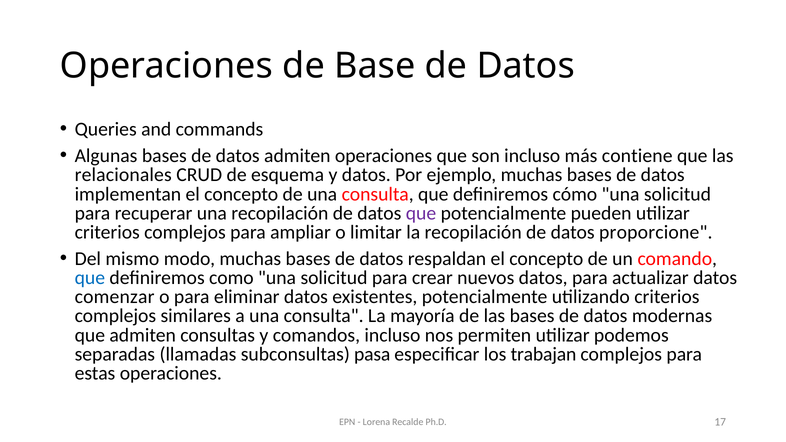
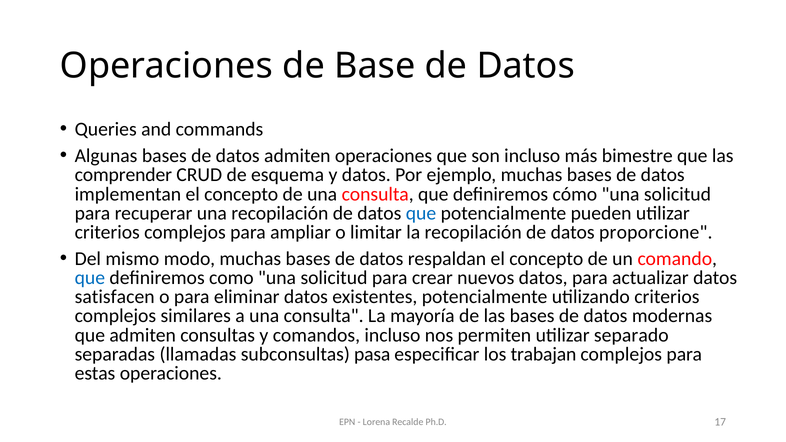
contiene: contiene -> bimestre (637, 156)
relacionales: relacionales -> comprender (123, 175)
que colour: purple -> blue (421, 213)
comenzar: comenzar -> satisfacen (115, 297)
podemos: podemos -> separado (631, 335)
